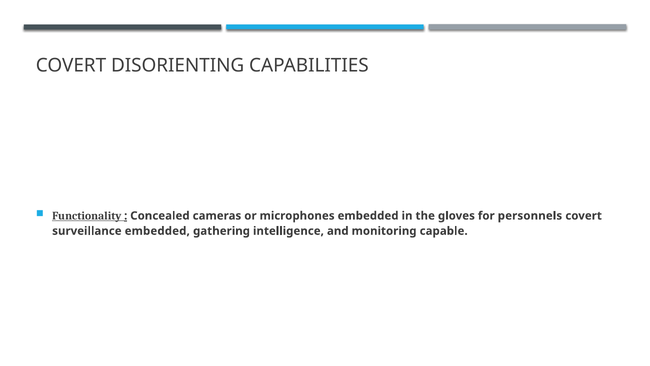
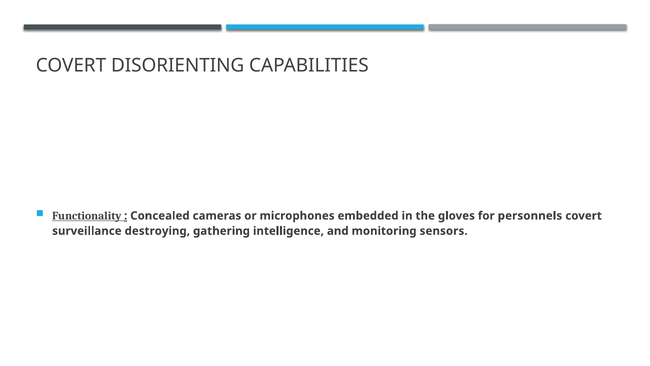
surveillance embedded: embedded -> destroying (157, 231)
capable: capable -> sensors (444, 231)
